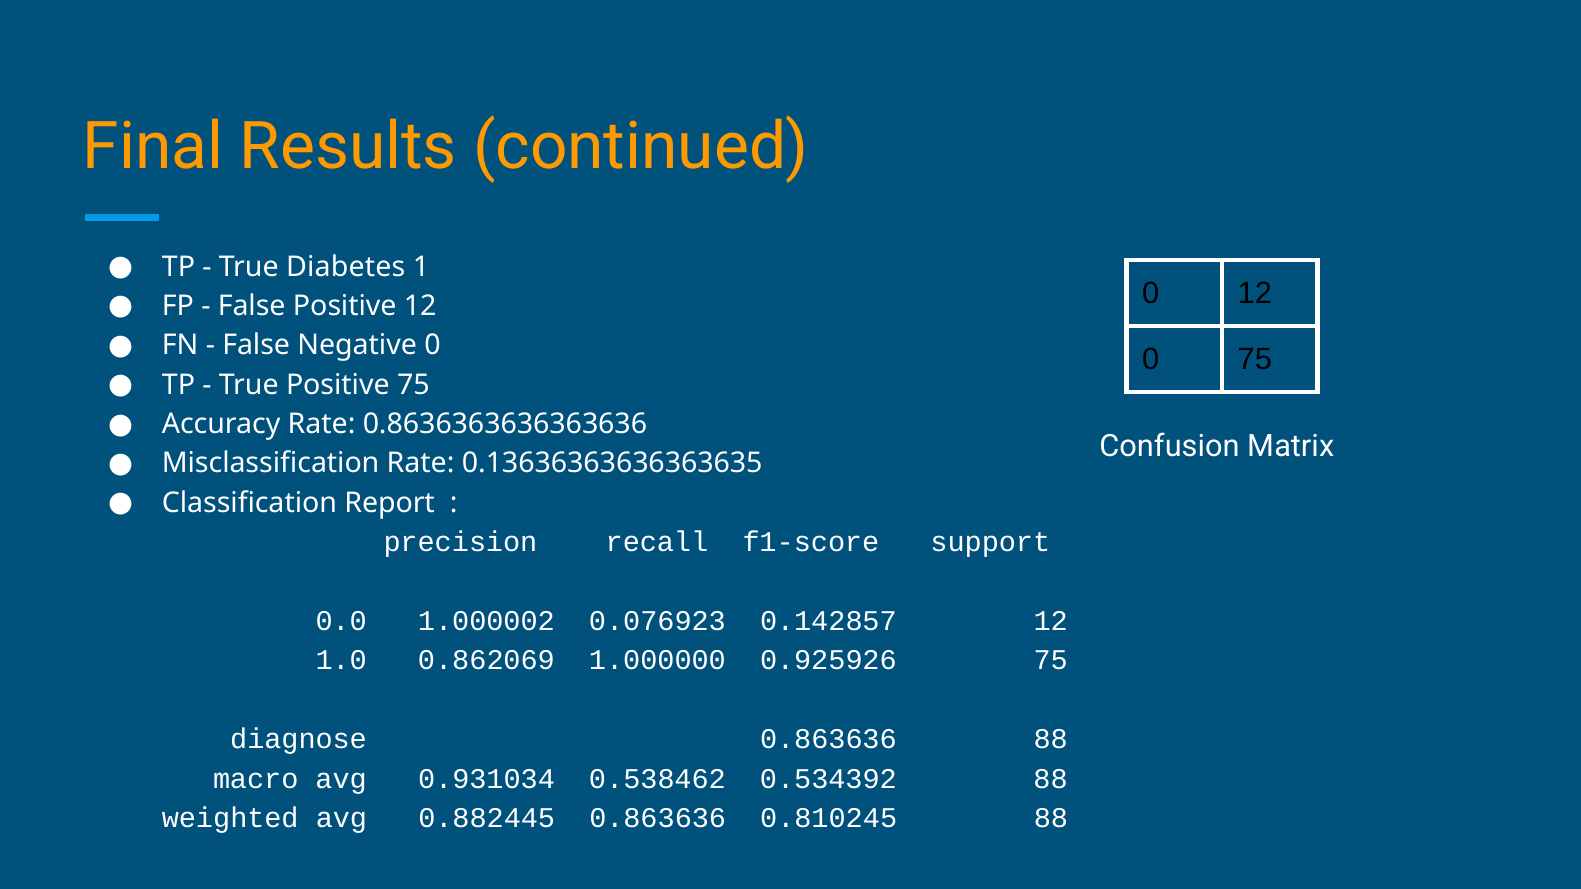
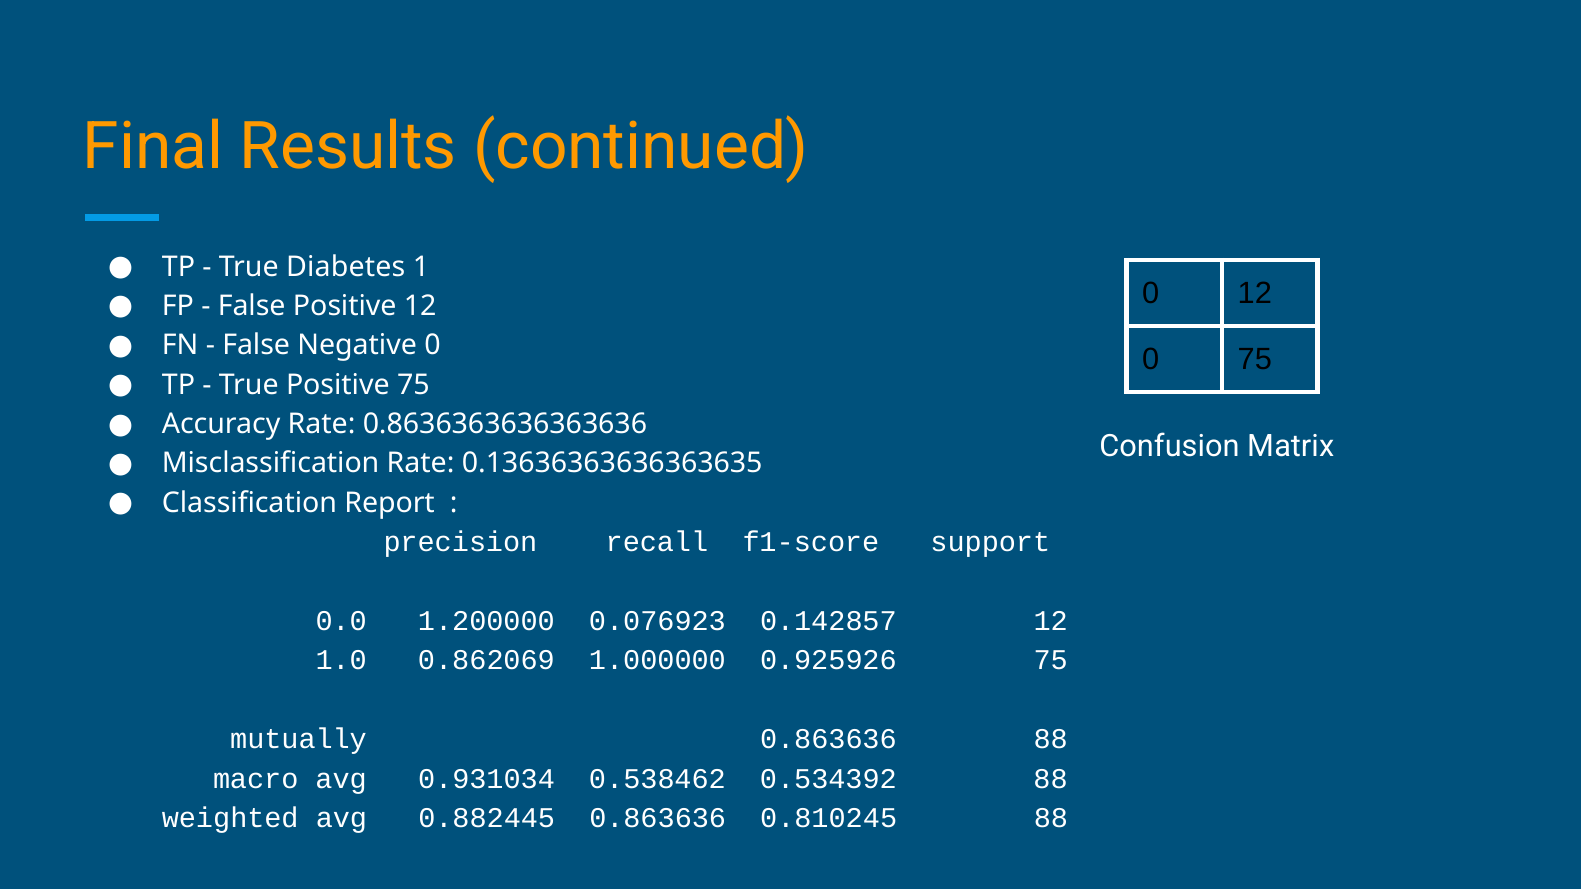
1.000002: 1.000002 -> 1.200000 (486, 621)
diagnose: diagnose -> mutually (299, 739)
